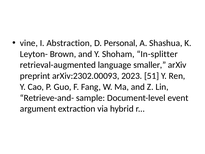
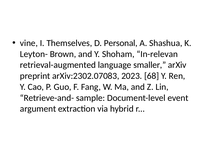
Abstraction: Abstraction -> Themselves (69, 43)
In-splitter: In-splitter -> In-relevan (157, 54)
arXiv:2302.00093: arXiv:2302.00093 -> arXiv:2302.07083 (86, 76)
51: 51 -> 68 (152, 76)
